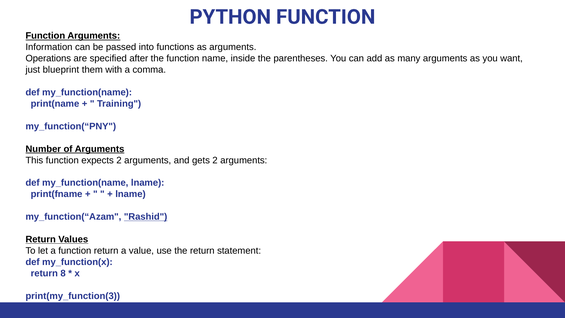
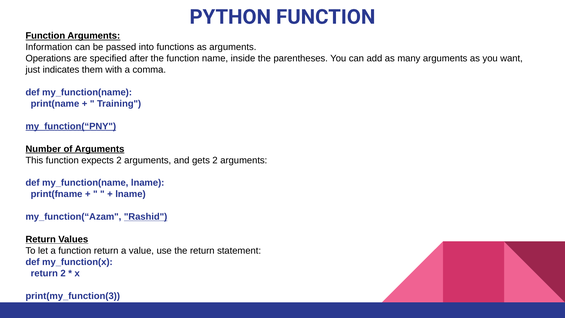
blueprint: blueprint -> indicates (61, 70)
my_function(“PNY underline: none -> present (71, 126)
return 8: 8 -> 2 (63, 273)
